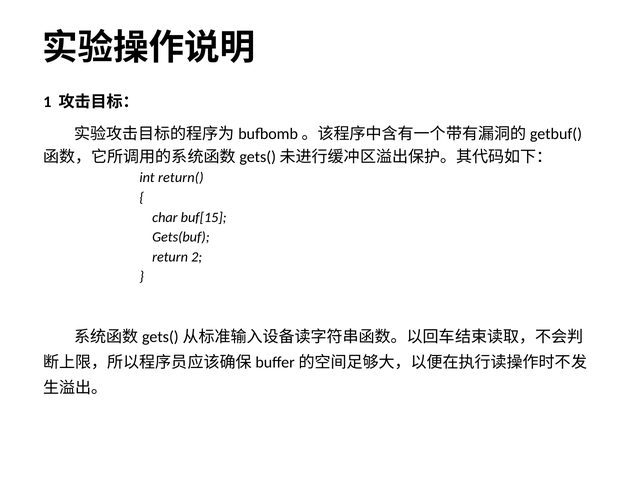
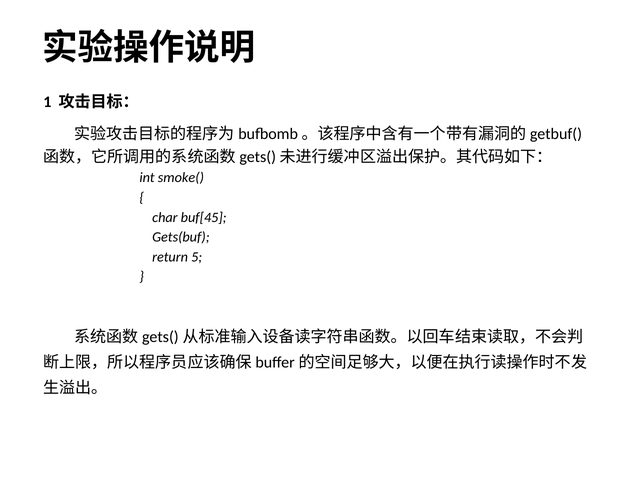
return(: return( -> smoke( (181, 178)
buf[15: buf[15 -> buf[45 (204, 217)
2: 2 -> 5 (197, 257)
